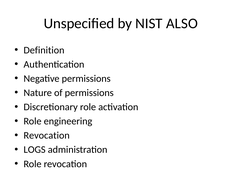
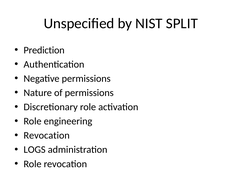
ALSO: ALSO -> SPLIT (182, 23)
Definition: Definition -> Prediction (44, 50)
